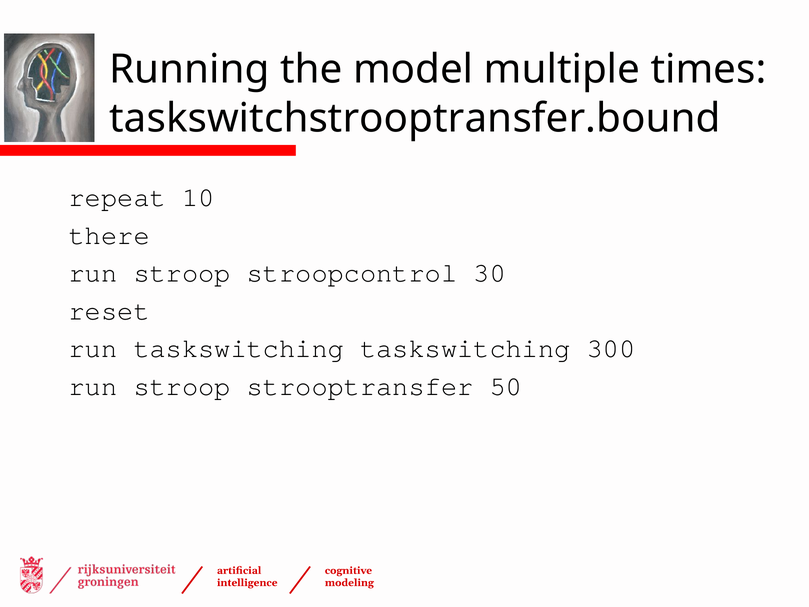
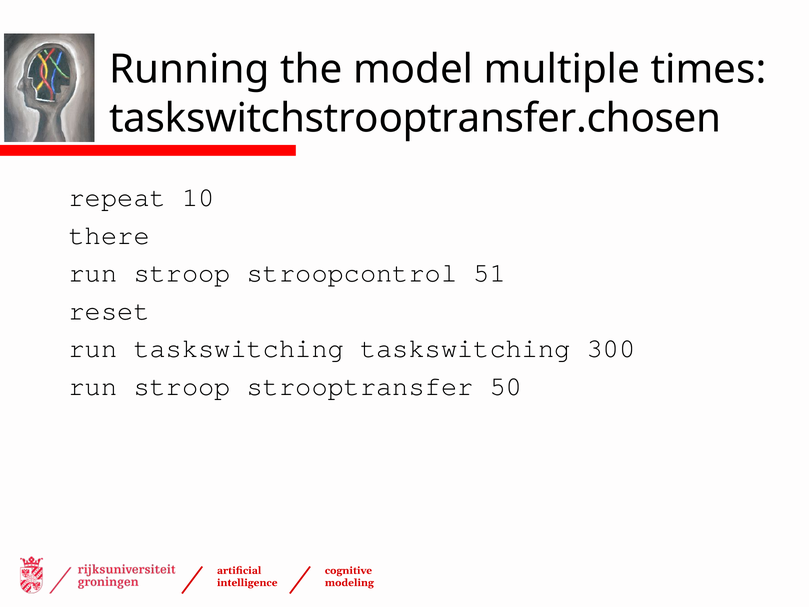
taskswitchstrooptransfer.bound: taskswitchstrooptransfer.bound -> taskswitchstrooptransfer.chosen (415, 118)
30: 30 -> 51 (490, 273)
